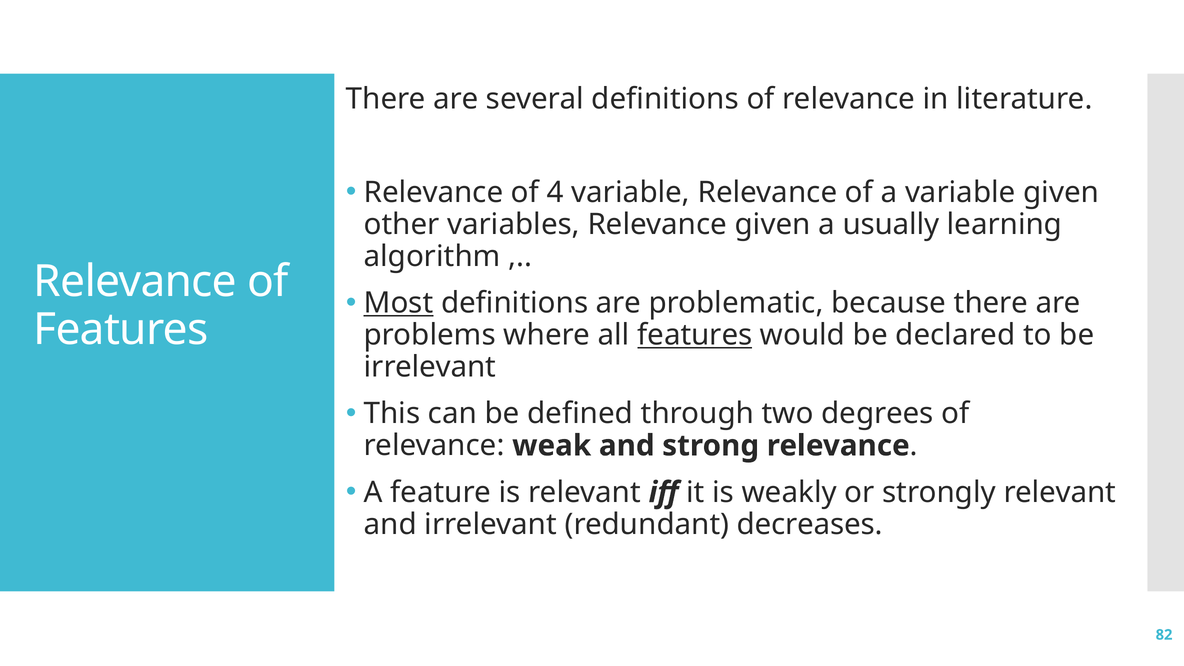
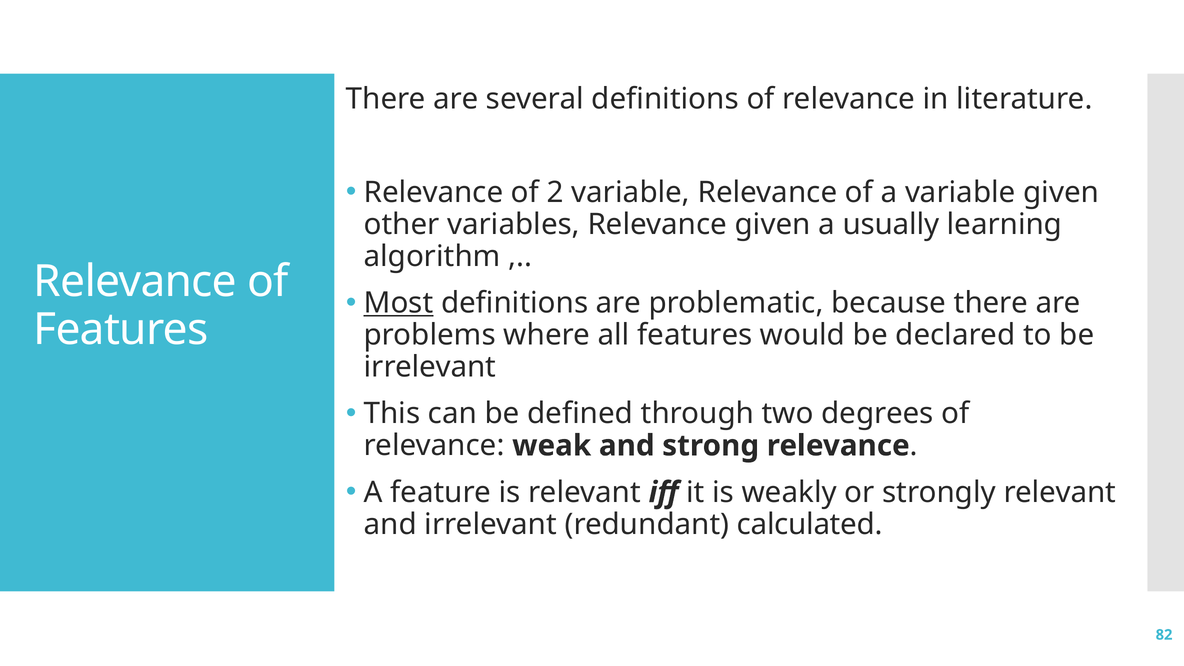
4: 4 -> 2 (555, 192)
features underline: present -> none (695, 335)
decreases: decreases -> calculated (810, 524)
